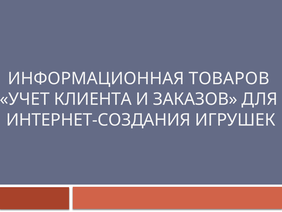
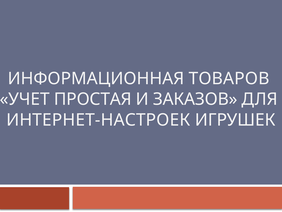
КЛИЕНТА: КЛИЕНТА -> ПРОСТАЯ (93, 99)
ИНТЕРНЕТ-СОЗДАНИЯ: ИНТЕРНЕТ-СОЗДАНИЯ -> ИНТЕРНЕТ-НАСТРОЕК (98, 120)
